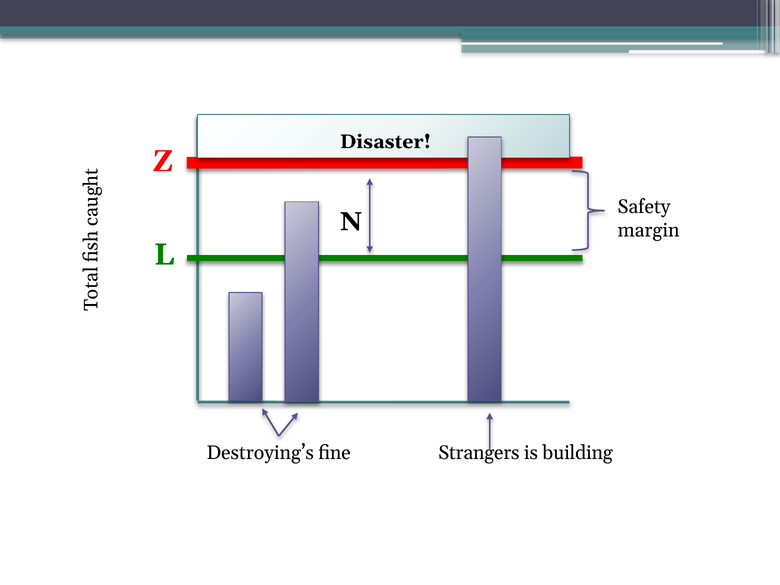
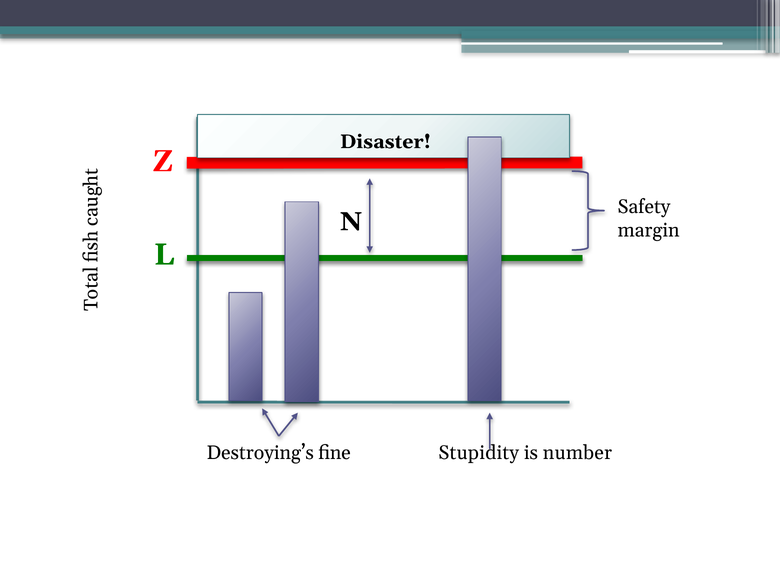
Strangers: Strangers -> Stupidity (479, 453)
building: building -> number (577, 453)
